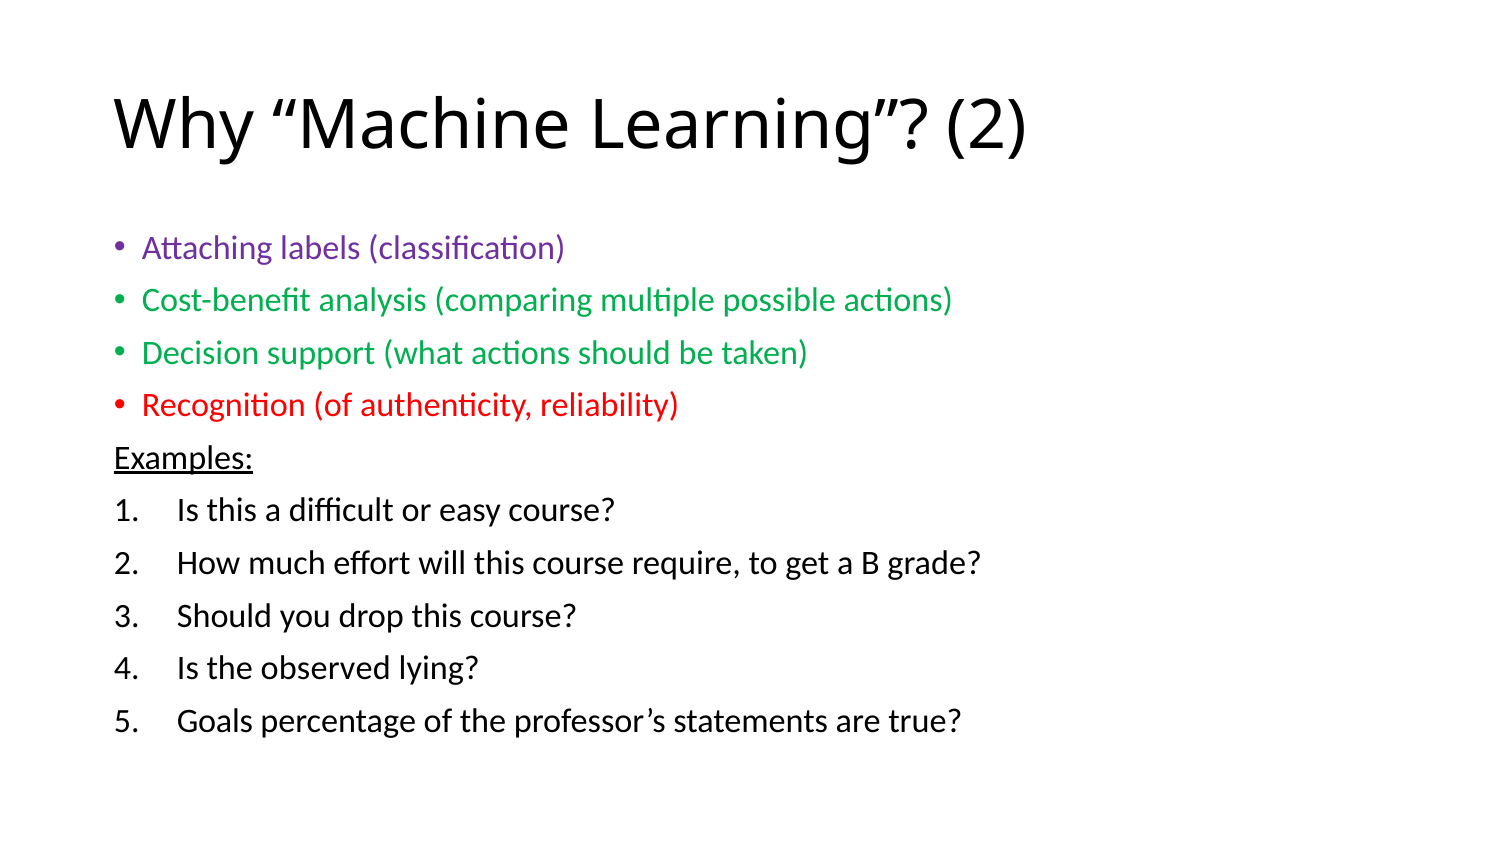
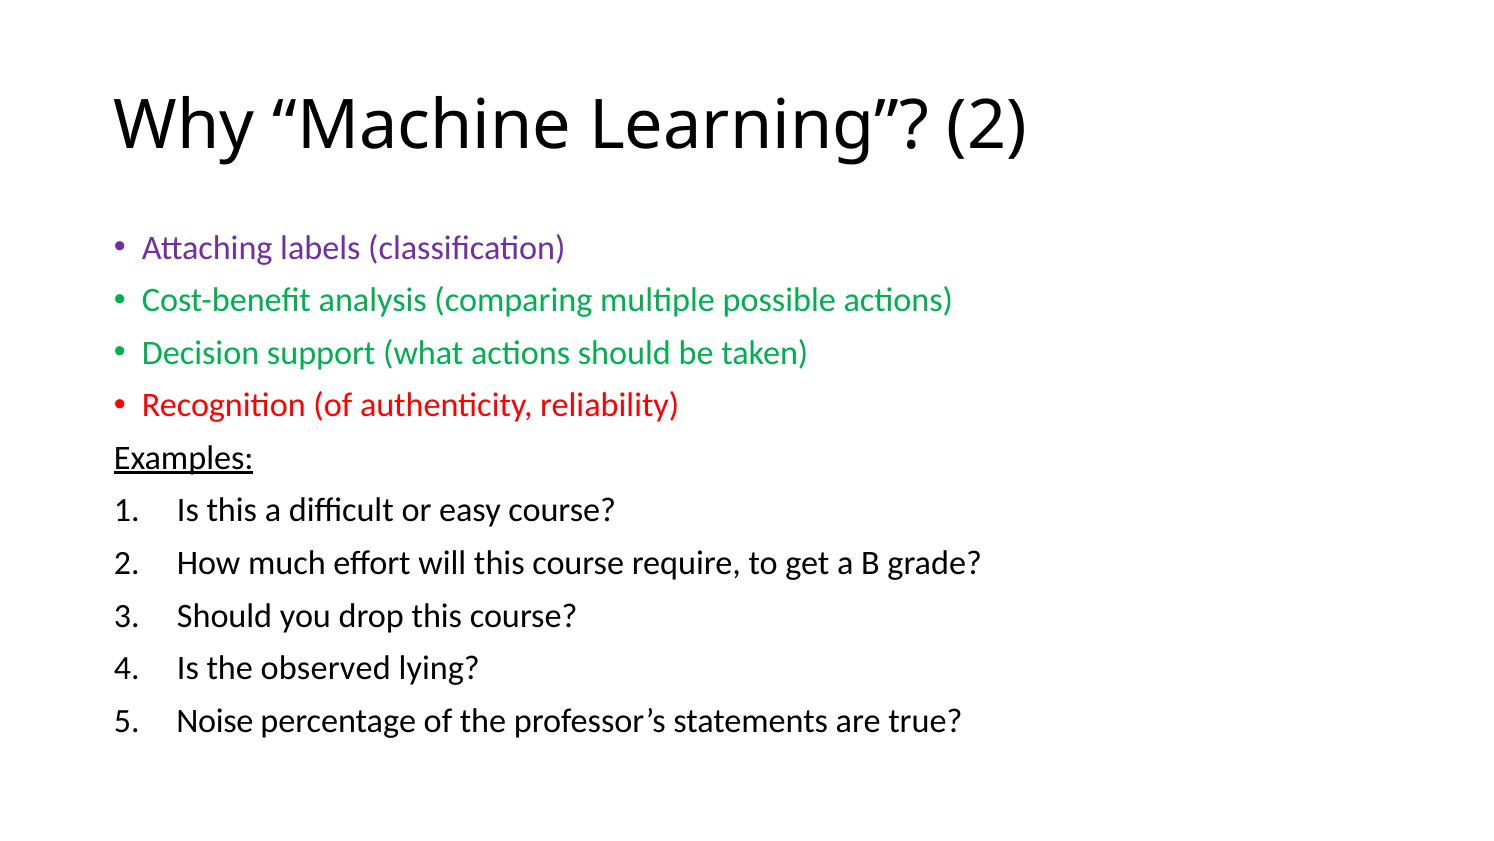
Goals: Goals -> Noise (215, 720)
